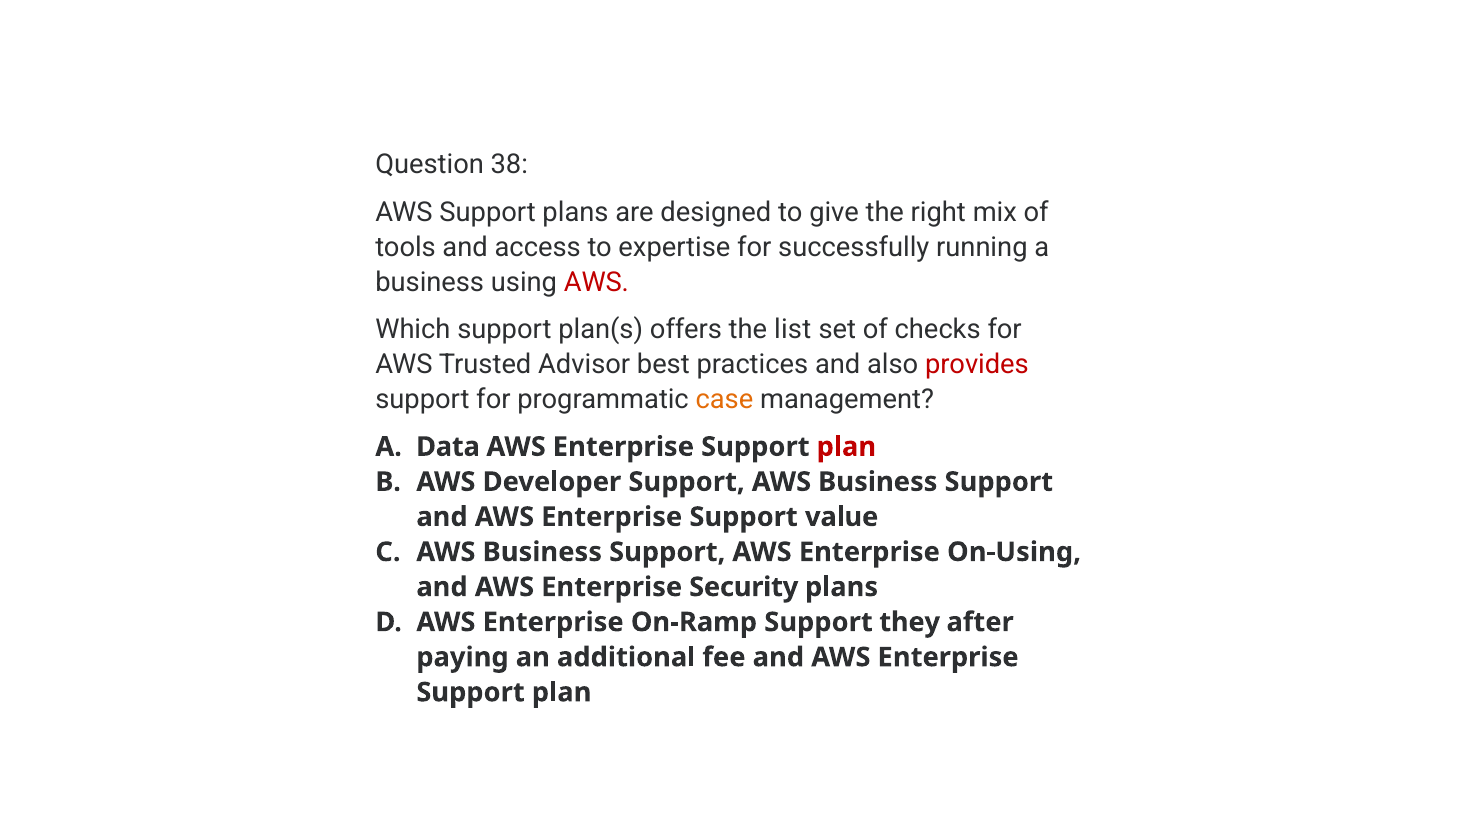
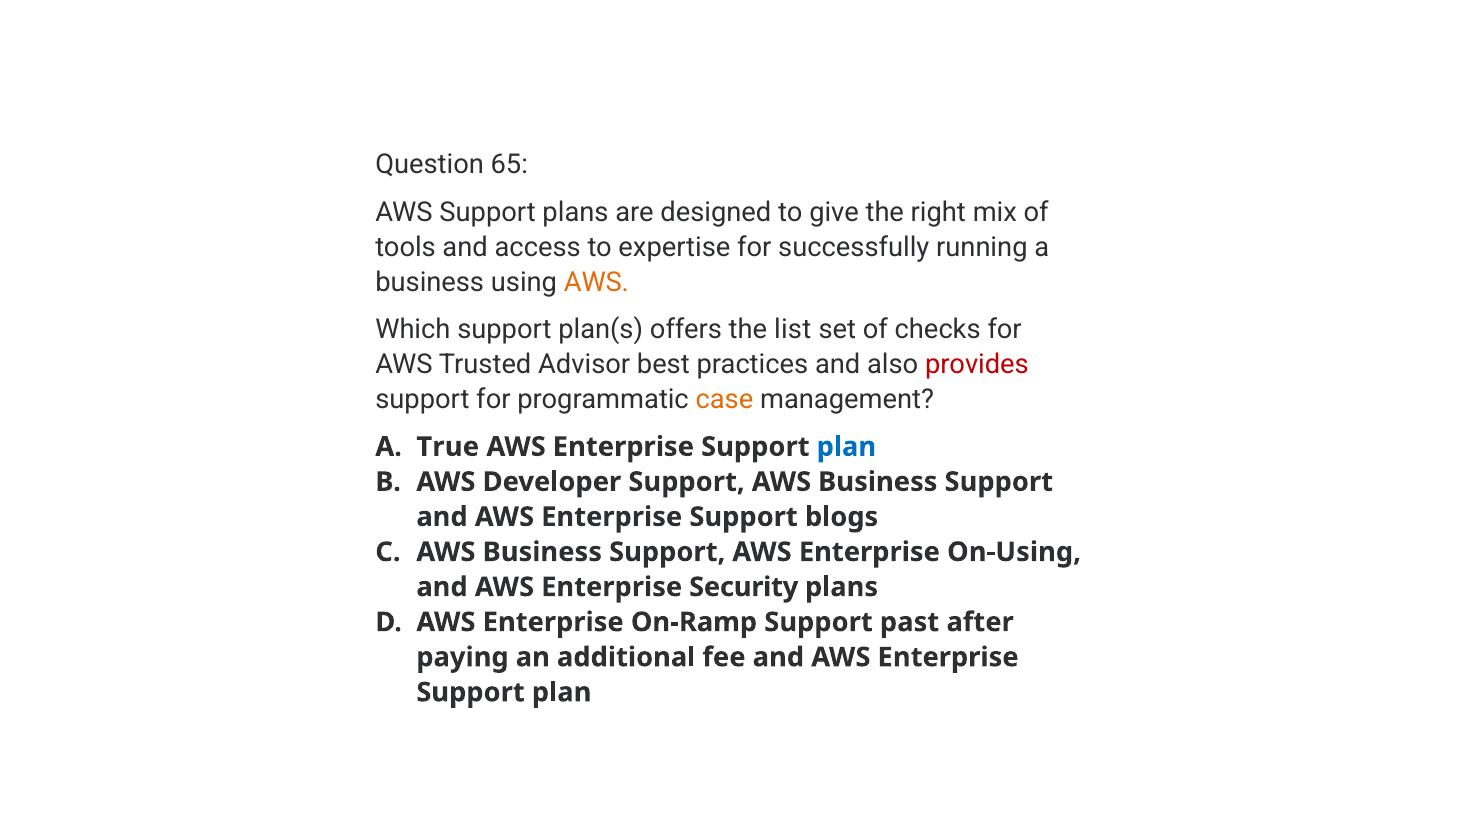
38: 38 -> 65 (509, 165)
AWS colour: red -> orange (596, 282)
Data: Data -> True (448, 447)
plan colour: red -> blue (846, 447)
value: value -> blogs (842, 517)
they: they -> past (910, 622)
